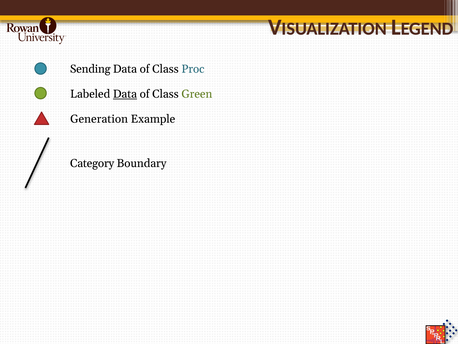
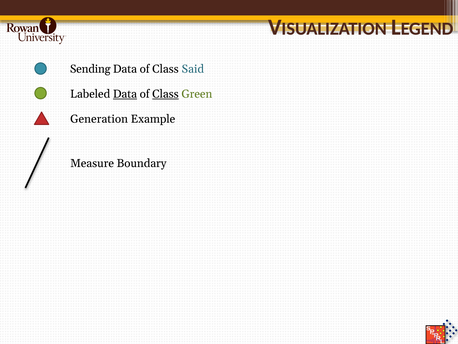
Proc: Proc -> Said (193, 69)
Class underline: none -> present (165, 94)
Category: Category -> Measure (92, 163)
